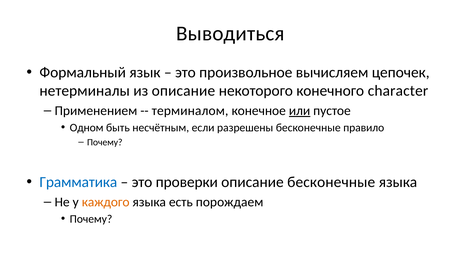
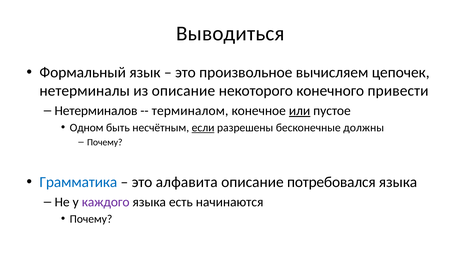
character: character -> привести (398, 91)
Применением: Применением -> Нетерминалов (96, 111)
если underline: none -> present (203, 128)
правило: правило -> должны (364, 128)
проверки: проверки -> алфавита (187, 182)
описание бесконечные: бесконечные -> потребовался (331, 182)
каждого colour: orange -> purple (106, 202)
порождаем: порождаем -> начинаются (230, 202)
